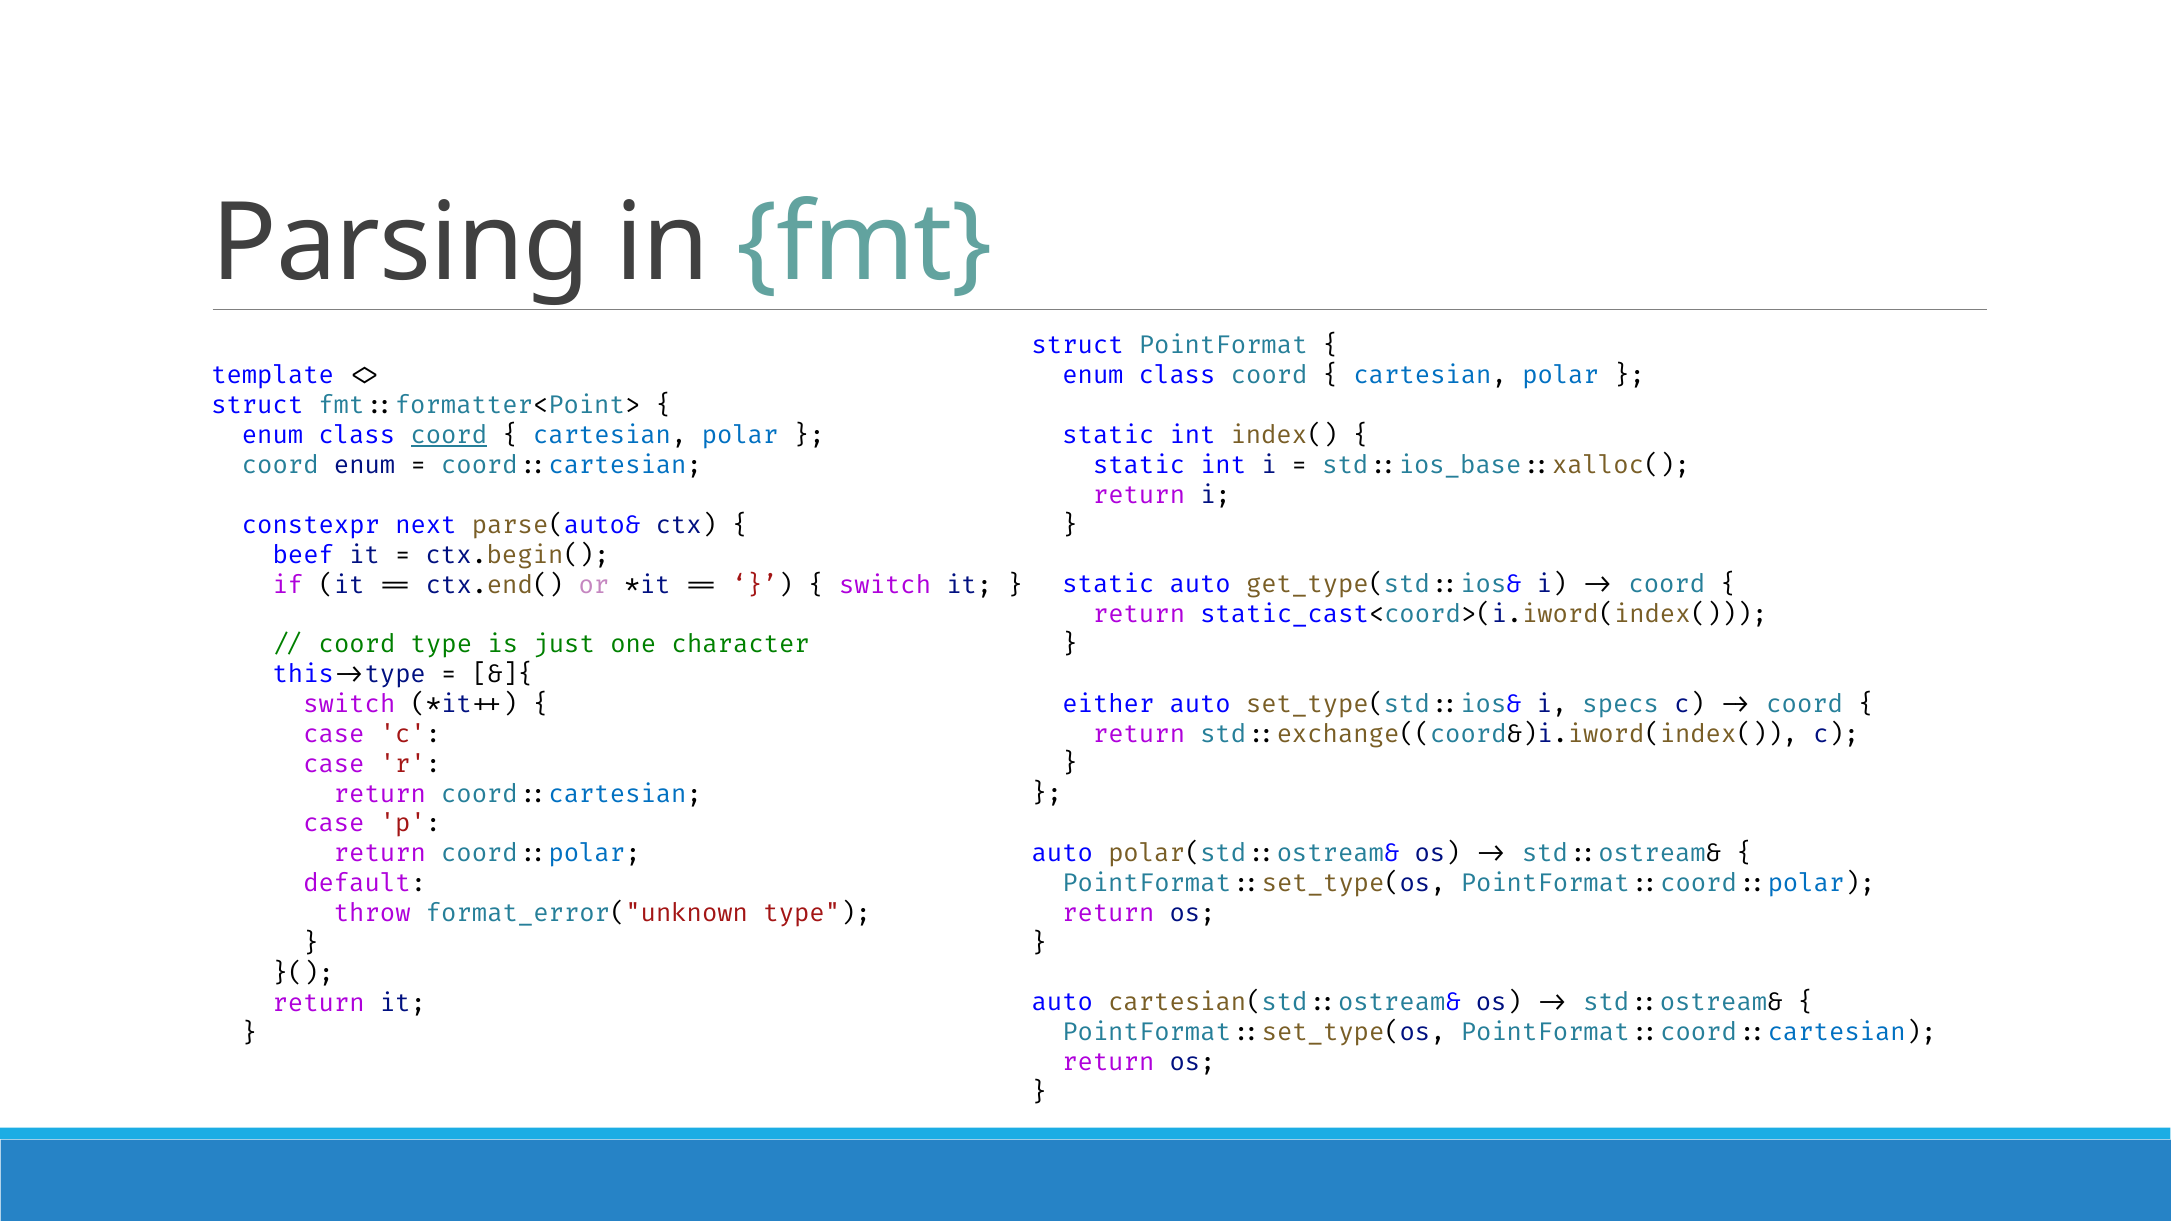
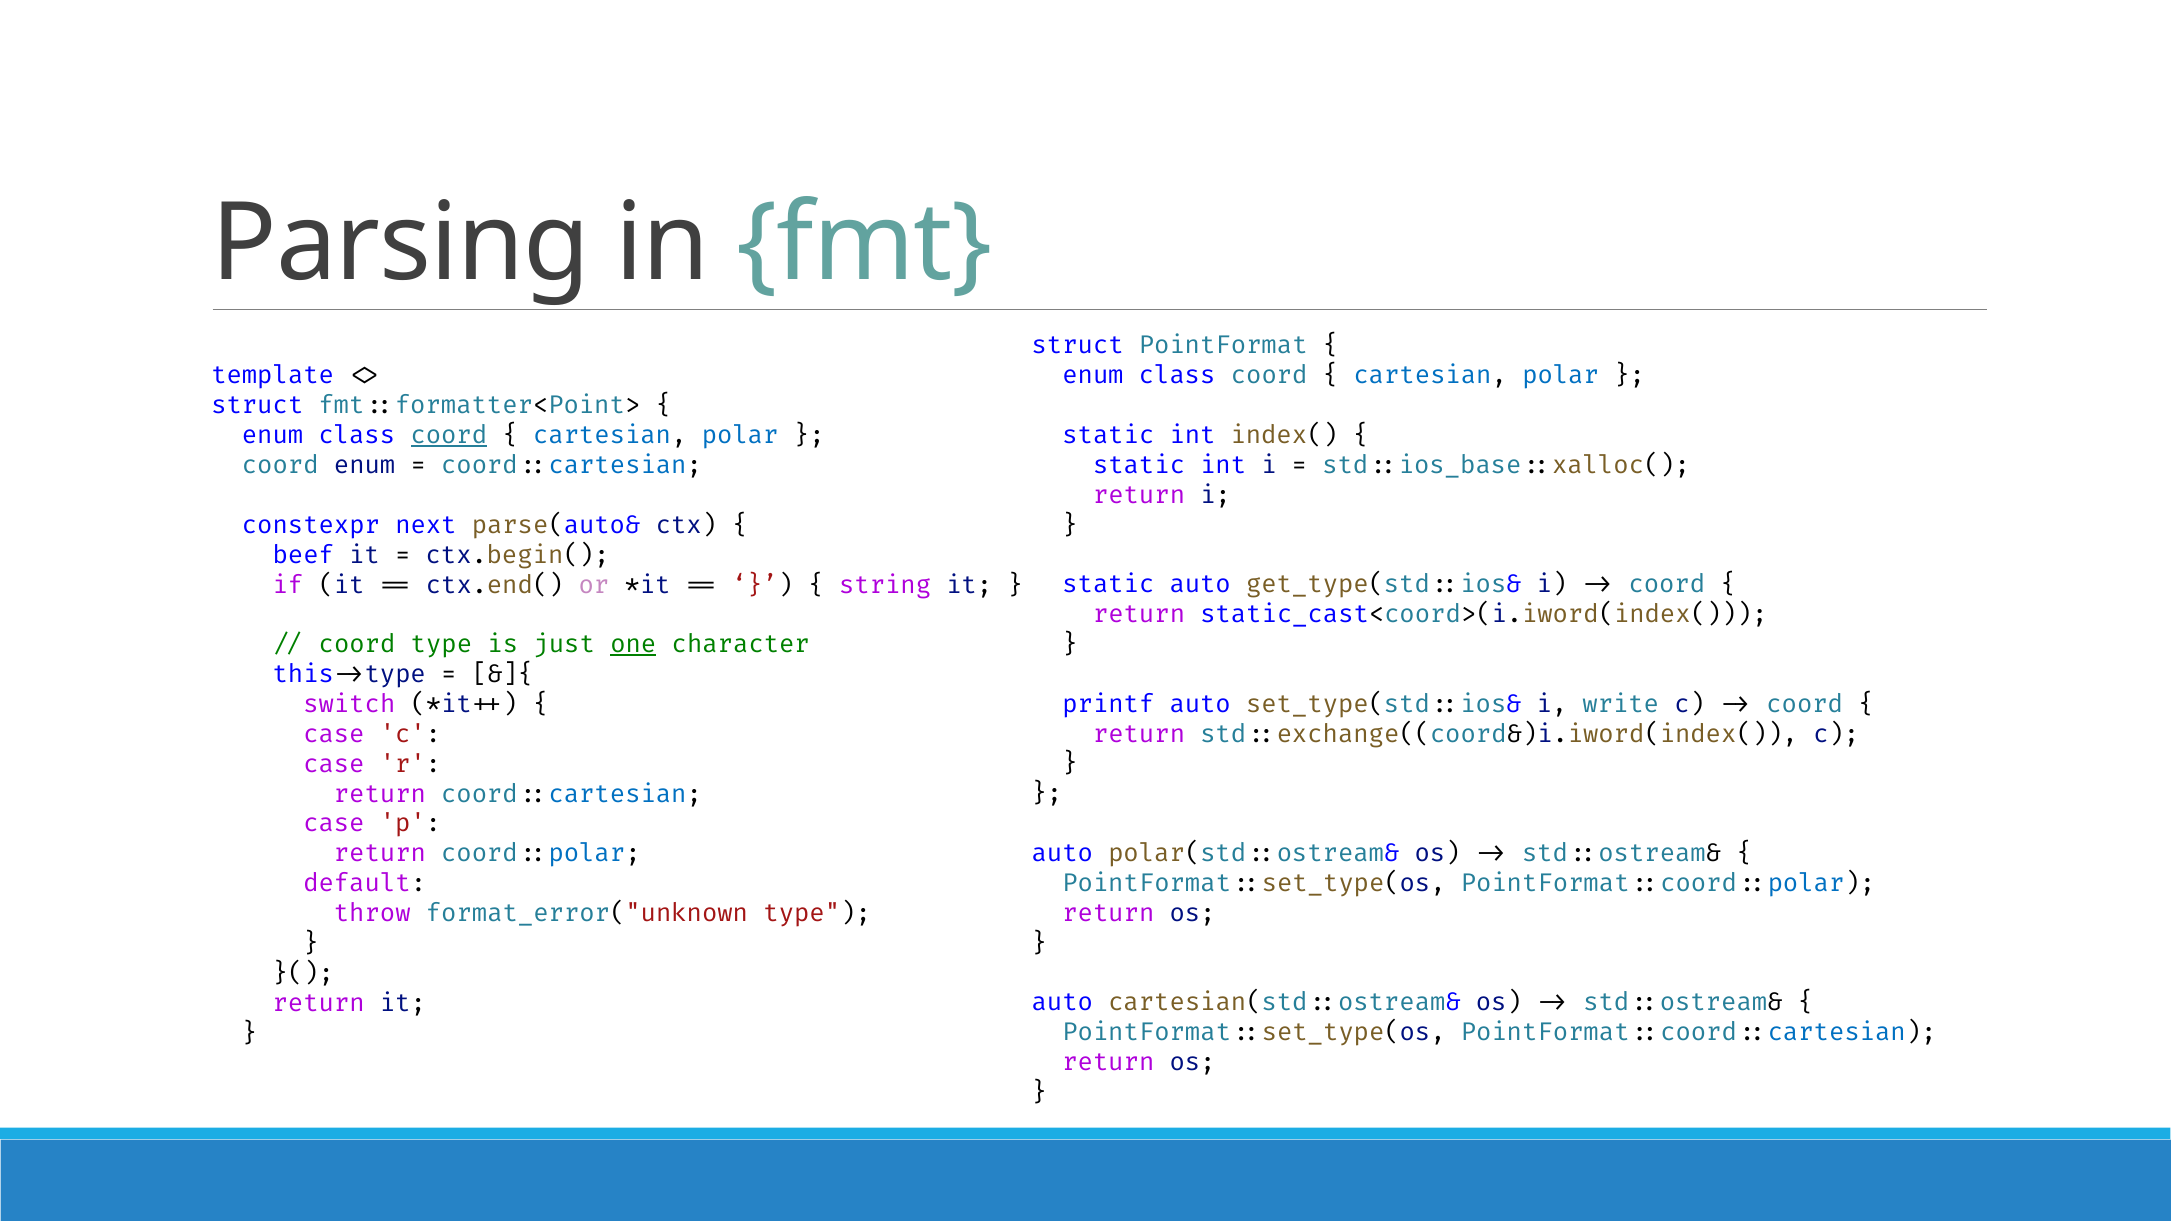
switch: switch -> string (885, 585)
one underline: none -> present (633, 645)
either: either -> printf (1108, 704)
specs: specs -> write (1621, 704)
